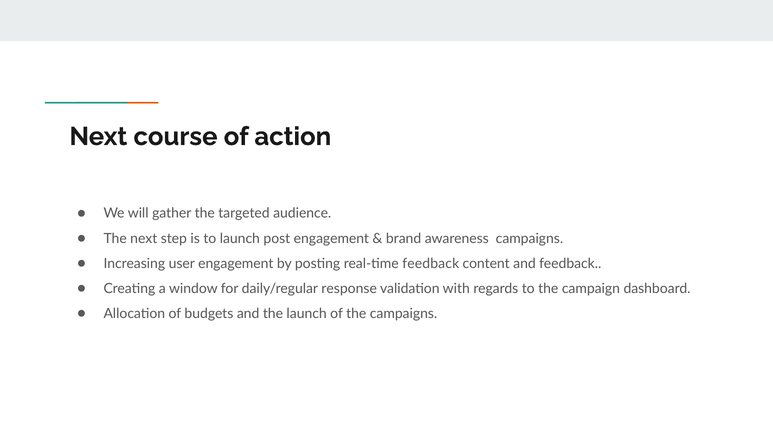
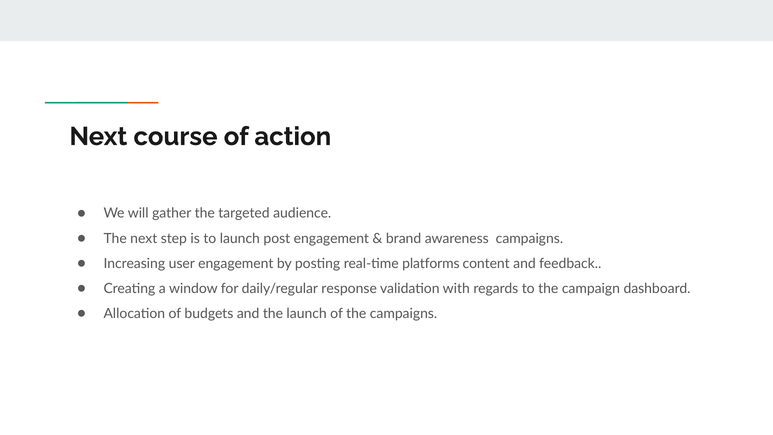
real-time feedback: feedback -> platforms (431, 263)
